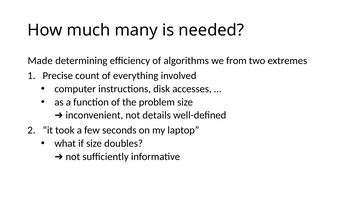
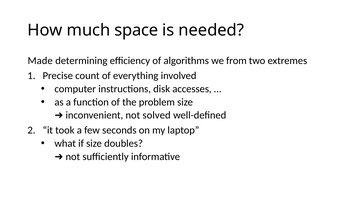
many: many -> space (136, 30)
details: details -> solved (157, 115)
